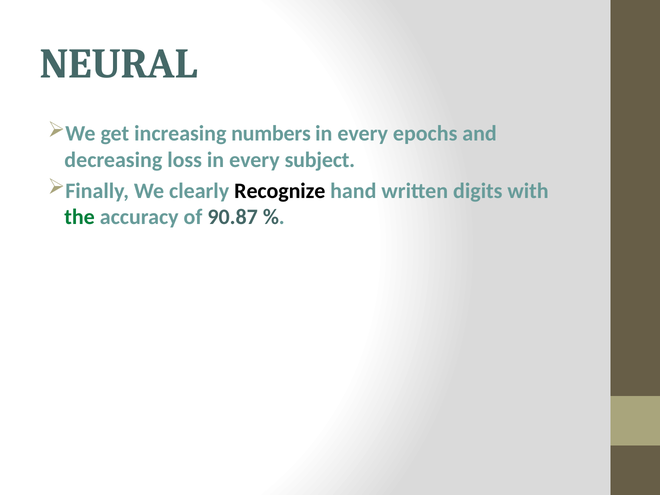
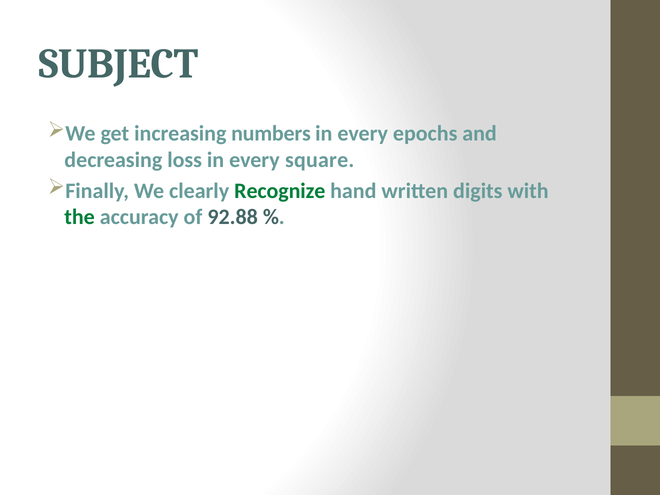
NEURAL: NEURAL -> SUBJECT (119, 64)
subject: subject -> square (320, 160)
Recognize colour: black -> green (280, 191)
90.87: 90.87 -> 92.88 (233, 217)
